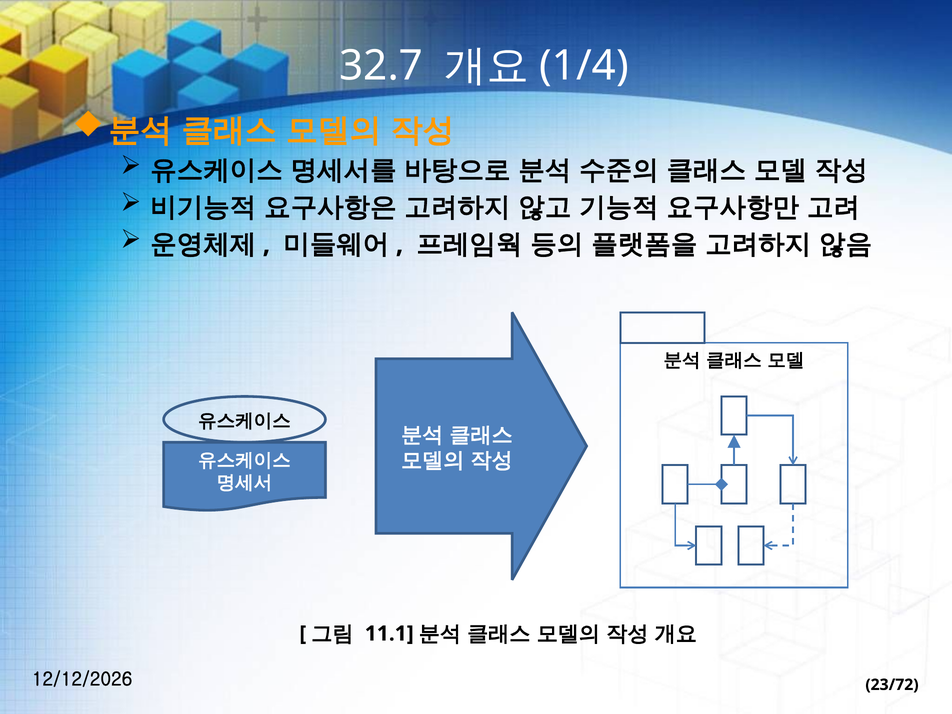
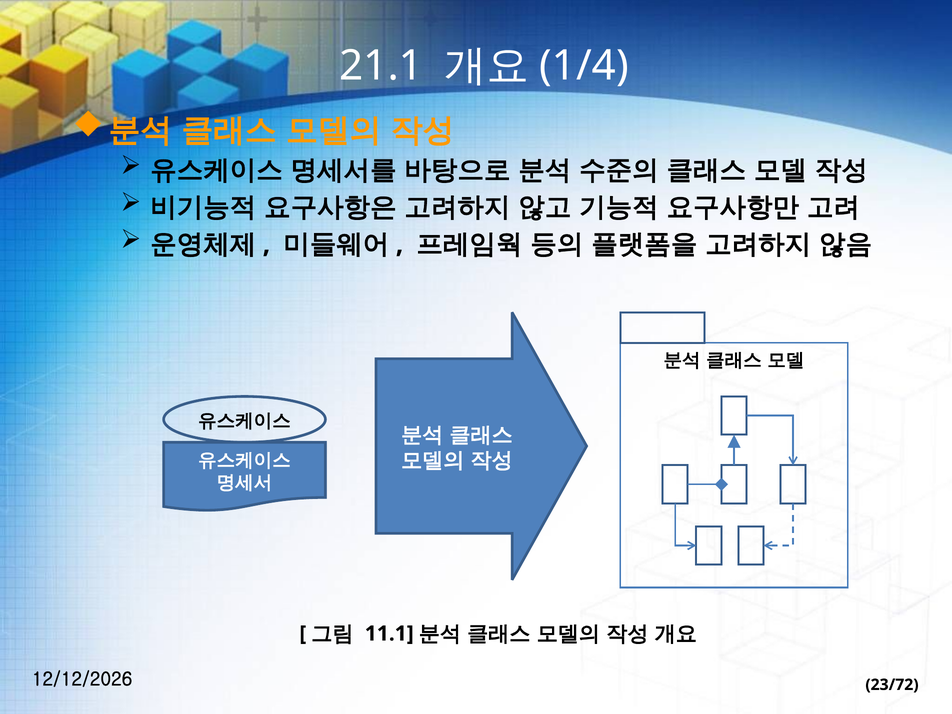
32.7: 32.7 -> 21.1 (381, 66)
